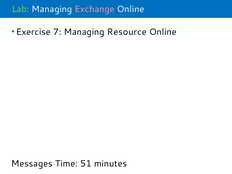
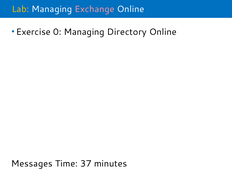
Lab colour: light green -> yellow (20, 9)
7: 7 -> 0 (57, 32)
Resource: Resource -> Directory (127, 32)
51: 51 -> 37 (86, 164)
